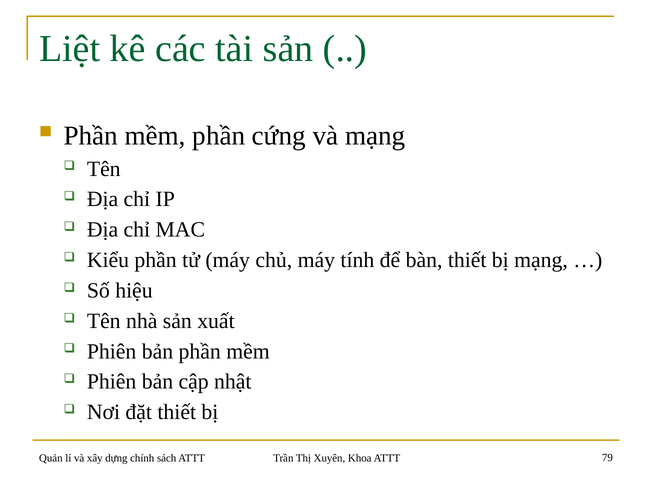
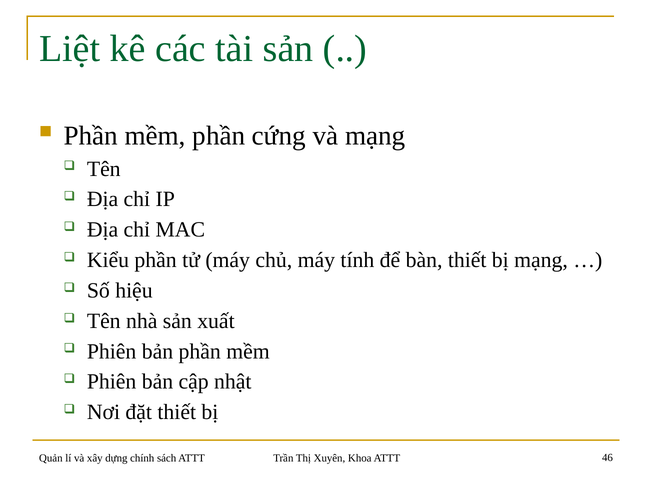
79: 79 -> 46 (607, 458)
